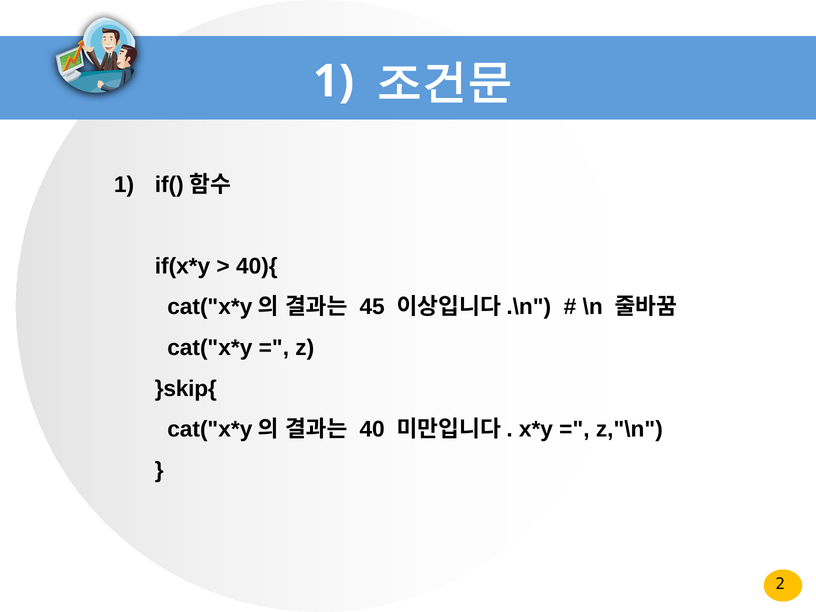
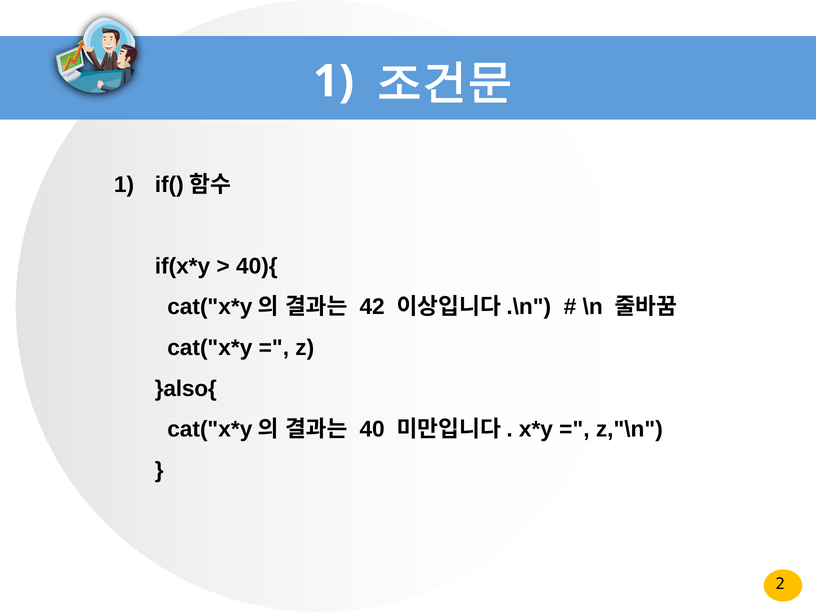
45: 45 -> 42 (372, 307)
}skip{: }skip{ -> }also{ (186, 389)
